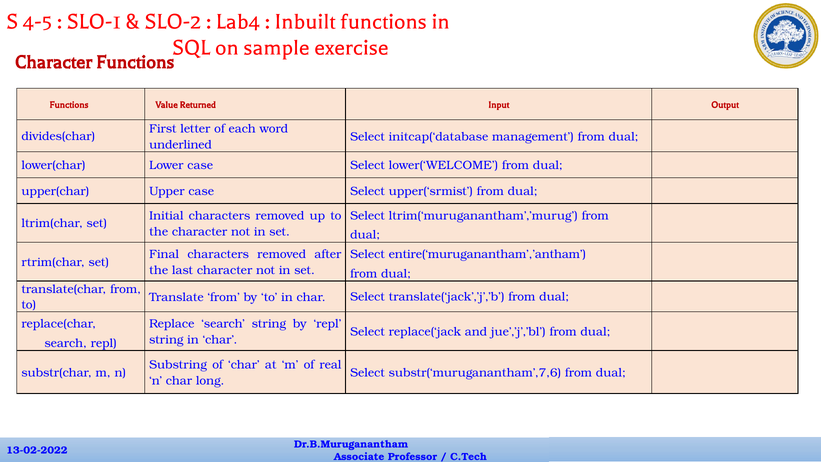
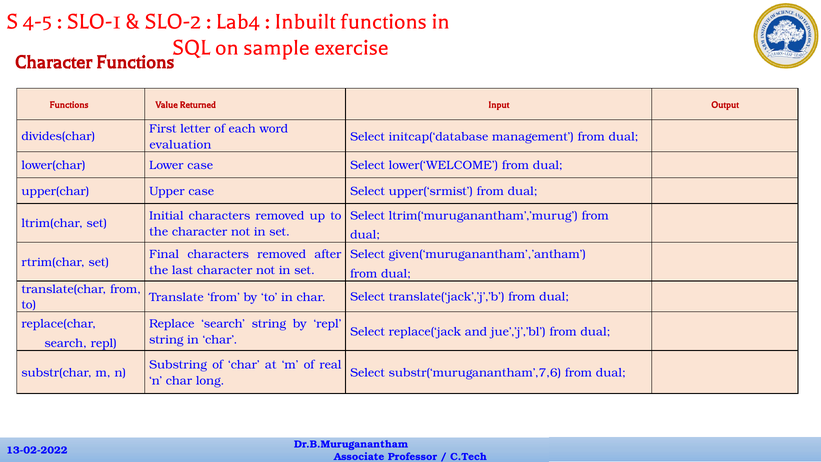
underlined: underlined -> evaluation (180, 145)
entire(‘muruganantham’,’antham: entire(‘muruganantham’,’antham -> given(‘muruganantham’,’antham (487, 254)
